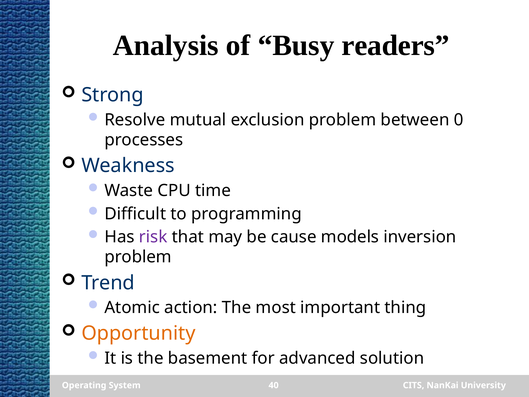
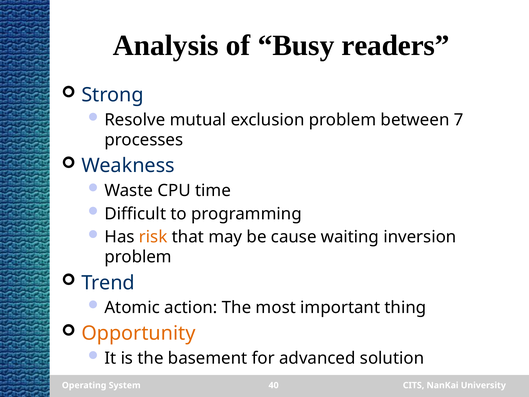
0: 0 -> 7 (459, 120)
risk colour: purple -> orange (153, 237)
models: models -> waiting (350, 237)
